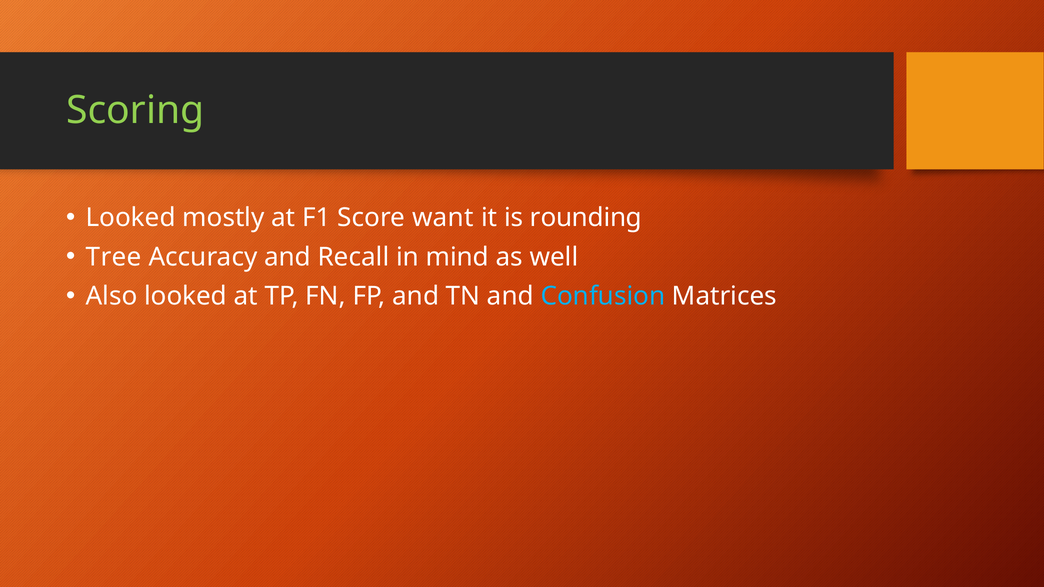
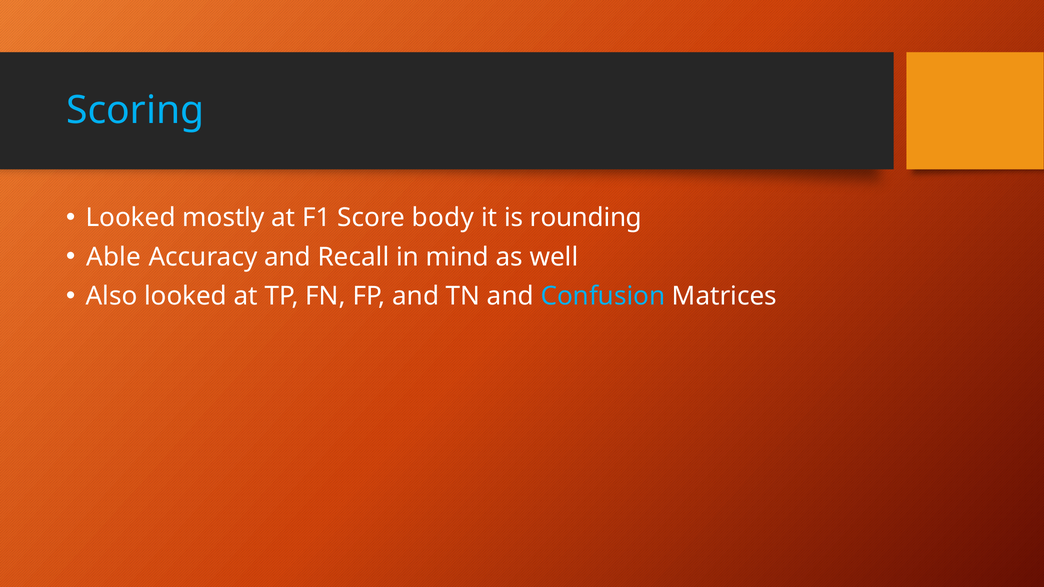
Scoring colour: light green -> light blue (135, 111)
want: want -> body (443, 218)
Tree: Tree -> Able (114, 257)
